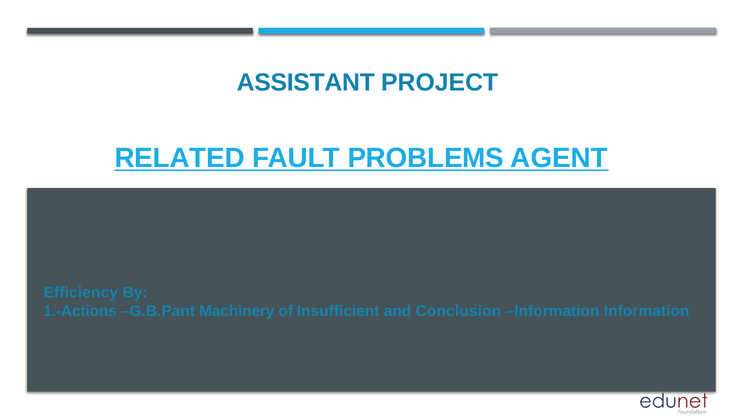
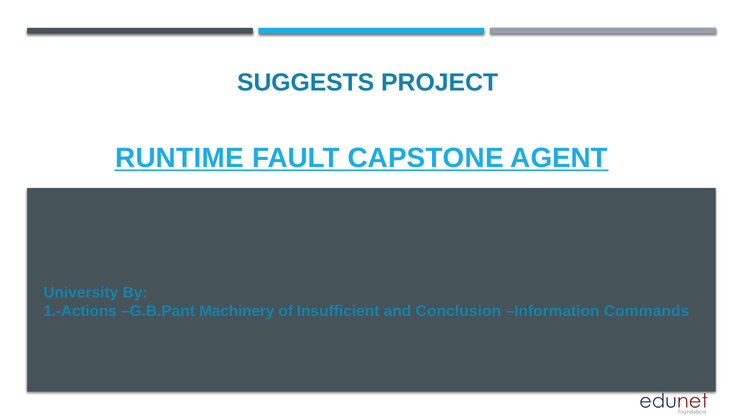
ASSISTANT: ASSISTANT -> SUGGESTS (306, 82)
RELATED: RELATED -> RUNTIME (179, 158)
PROBLEMS: PROBLEMS -> CAPSTONE (426, 158)
Efficiency: Efficiency -> University (81, 293)
Information Information: Information -> Commands (647, 311)
